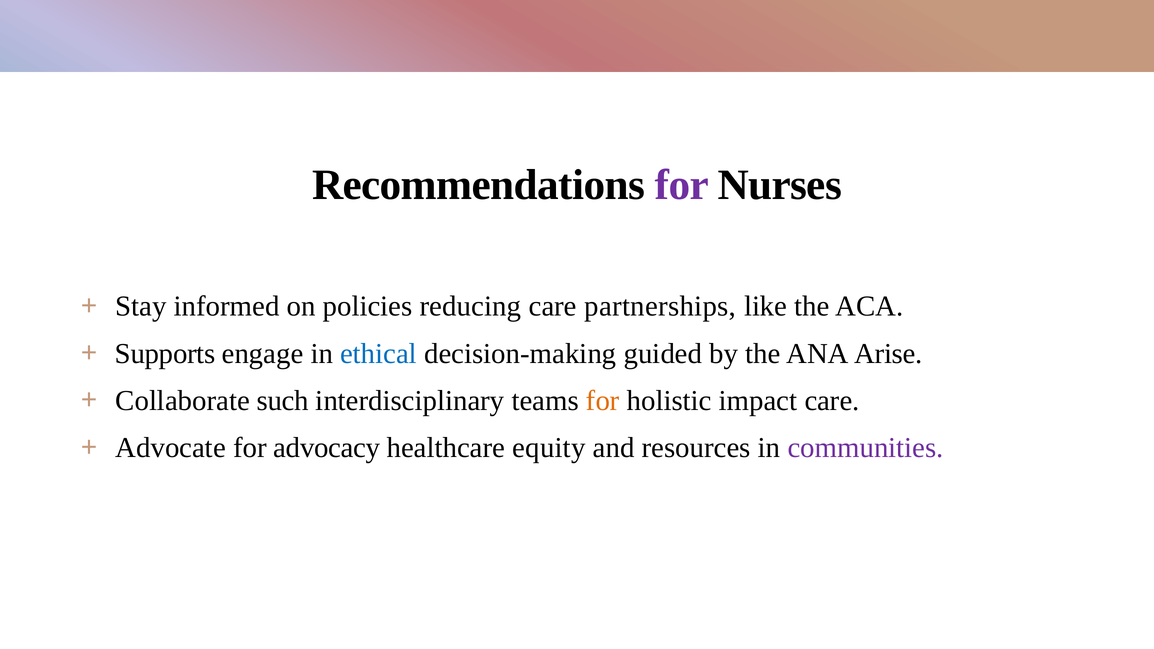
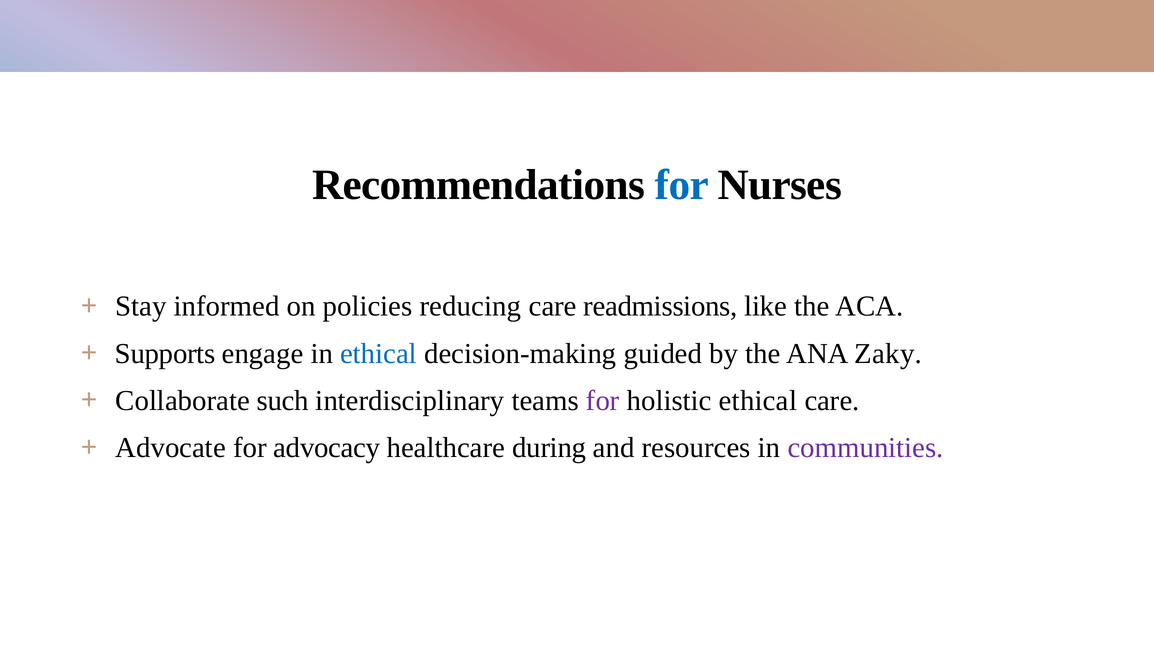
for colour: purple -> blue (682, 185)
partnerships: partnerships -> readmissions (660, 307)
Arise: Arise -> Zaky (888, 354)
for colour: orange -> purple (603, 401)
holistic impact: impact -> ethical (758, 401)
equity: equity -> during (549, 448)
